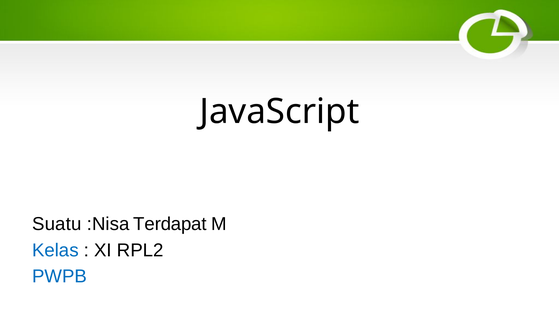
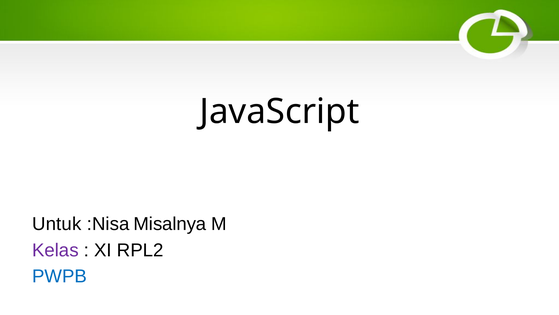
Suatu: Suatu -> Untuk (57, 224)
Terdapat: Terdapat -> Misalnya (170, 224)
Kelas colour: blue -> purple (55, 250)
